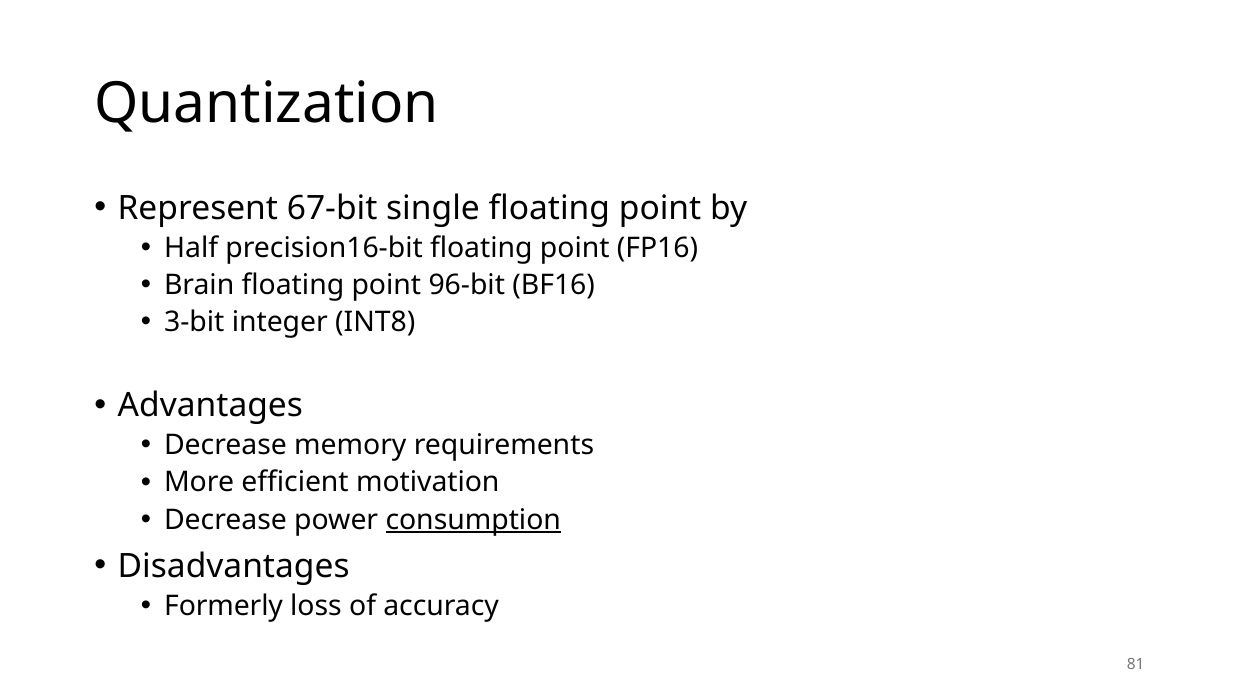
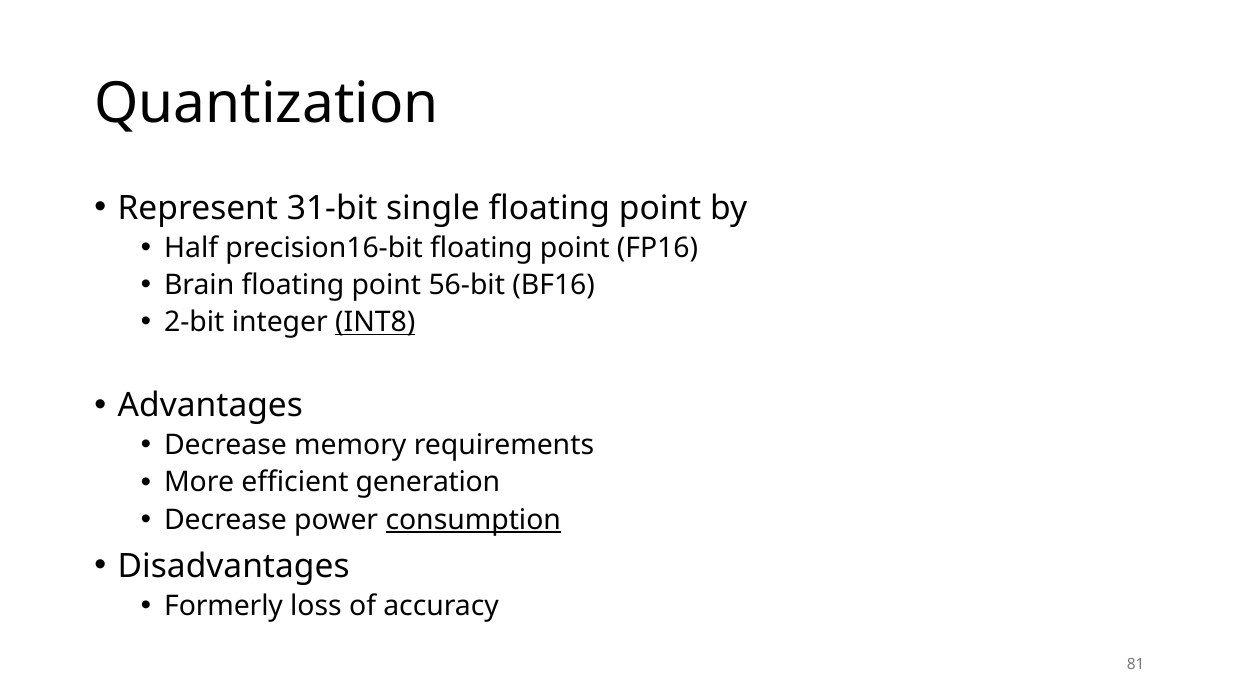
67-bit: 67-bit -> 31-bit (332, 208)
96-bit: 96-bit -> 56-bit (467, 285)
3-bit: 3-bit -> 2-bit (194, 322)
INT8 underline: none -> present (375, 322)
motivation: motivation -> generation (428, 483)
